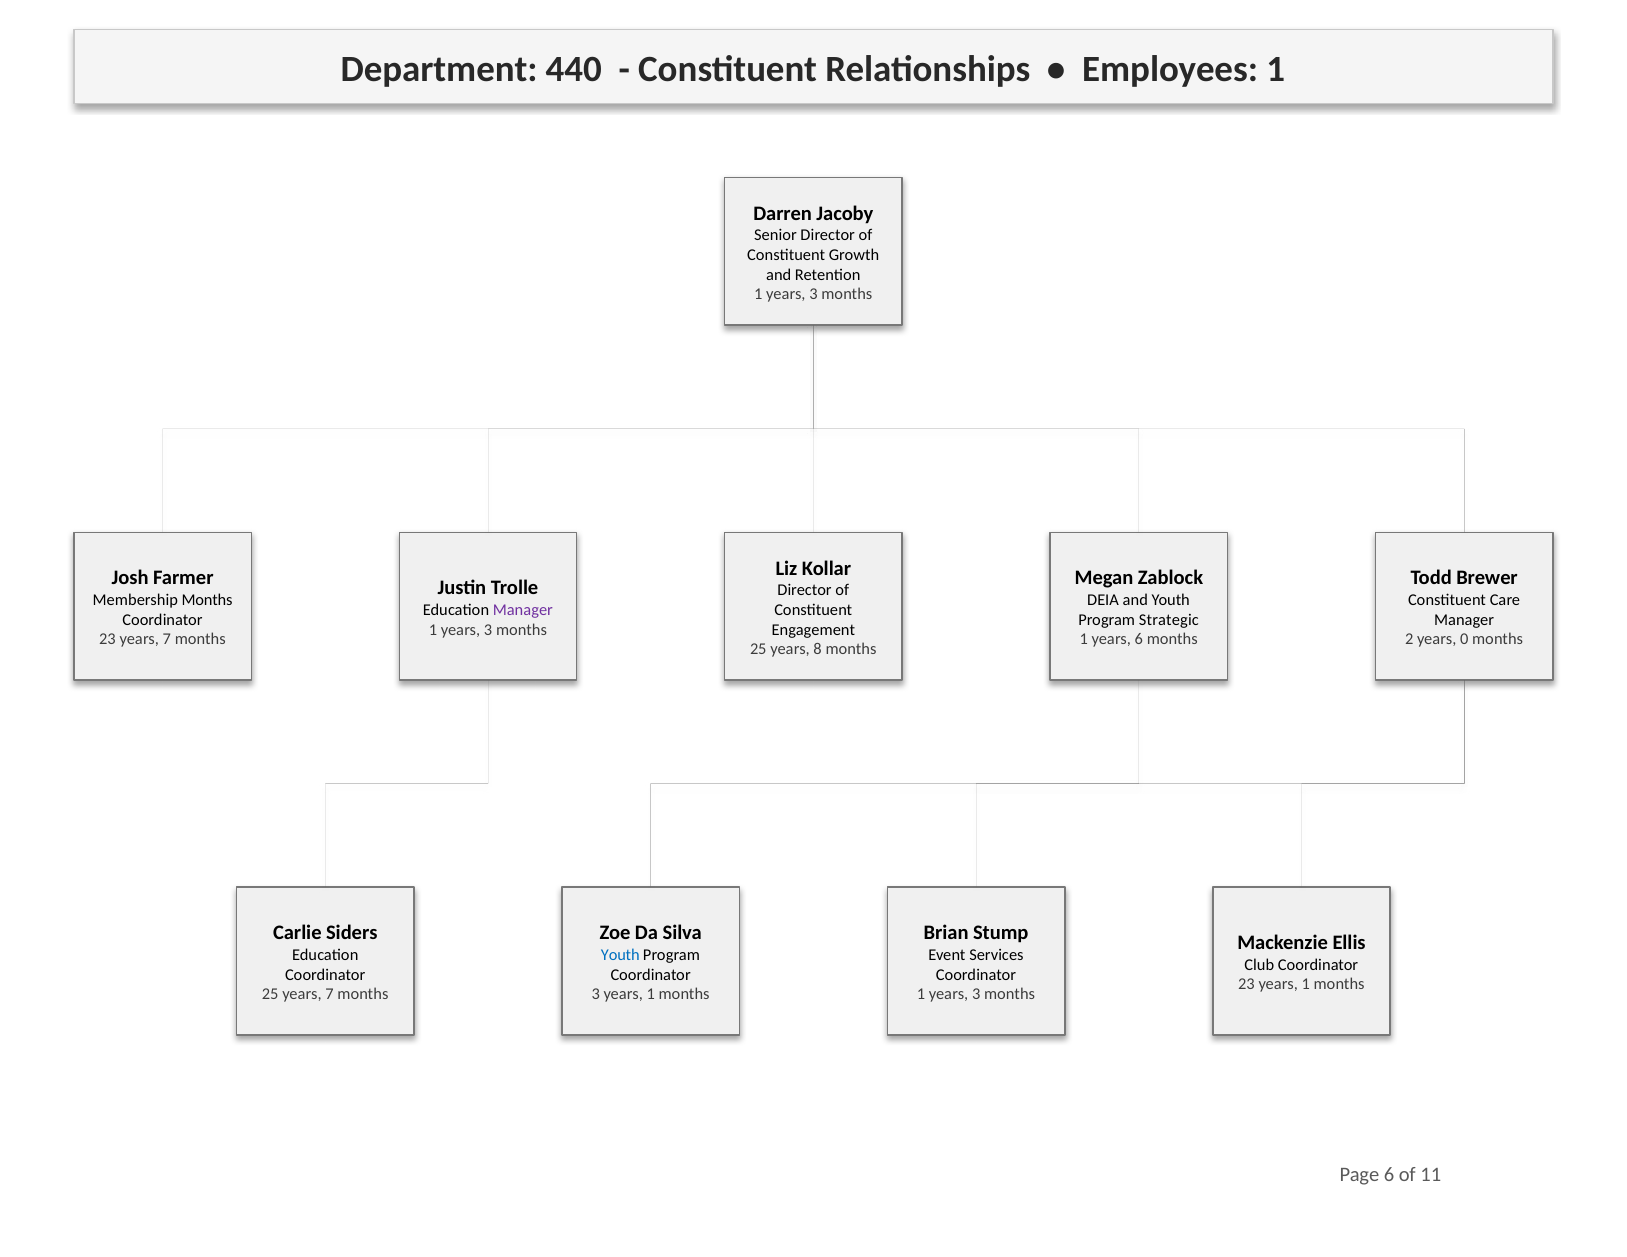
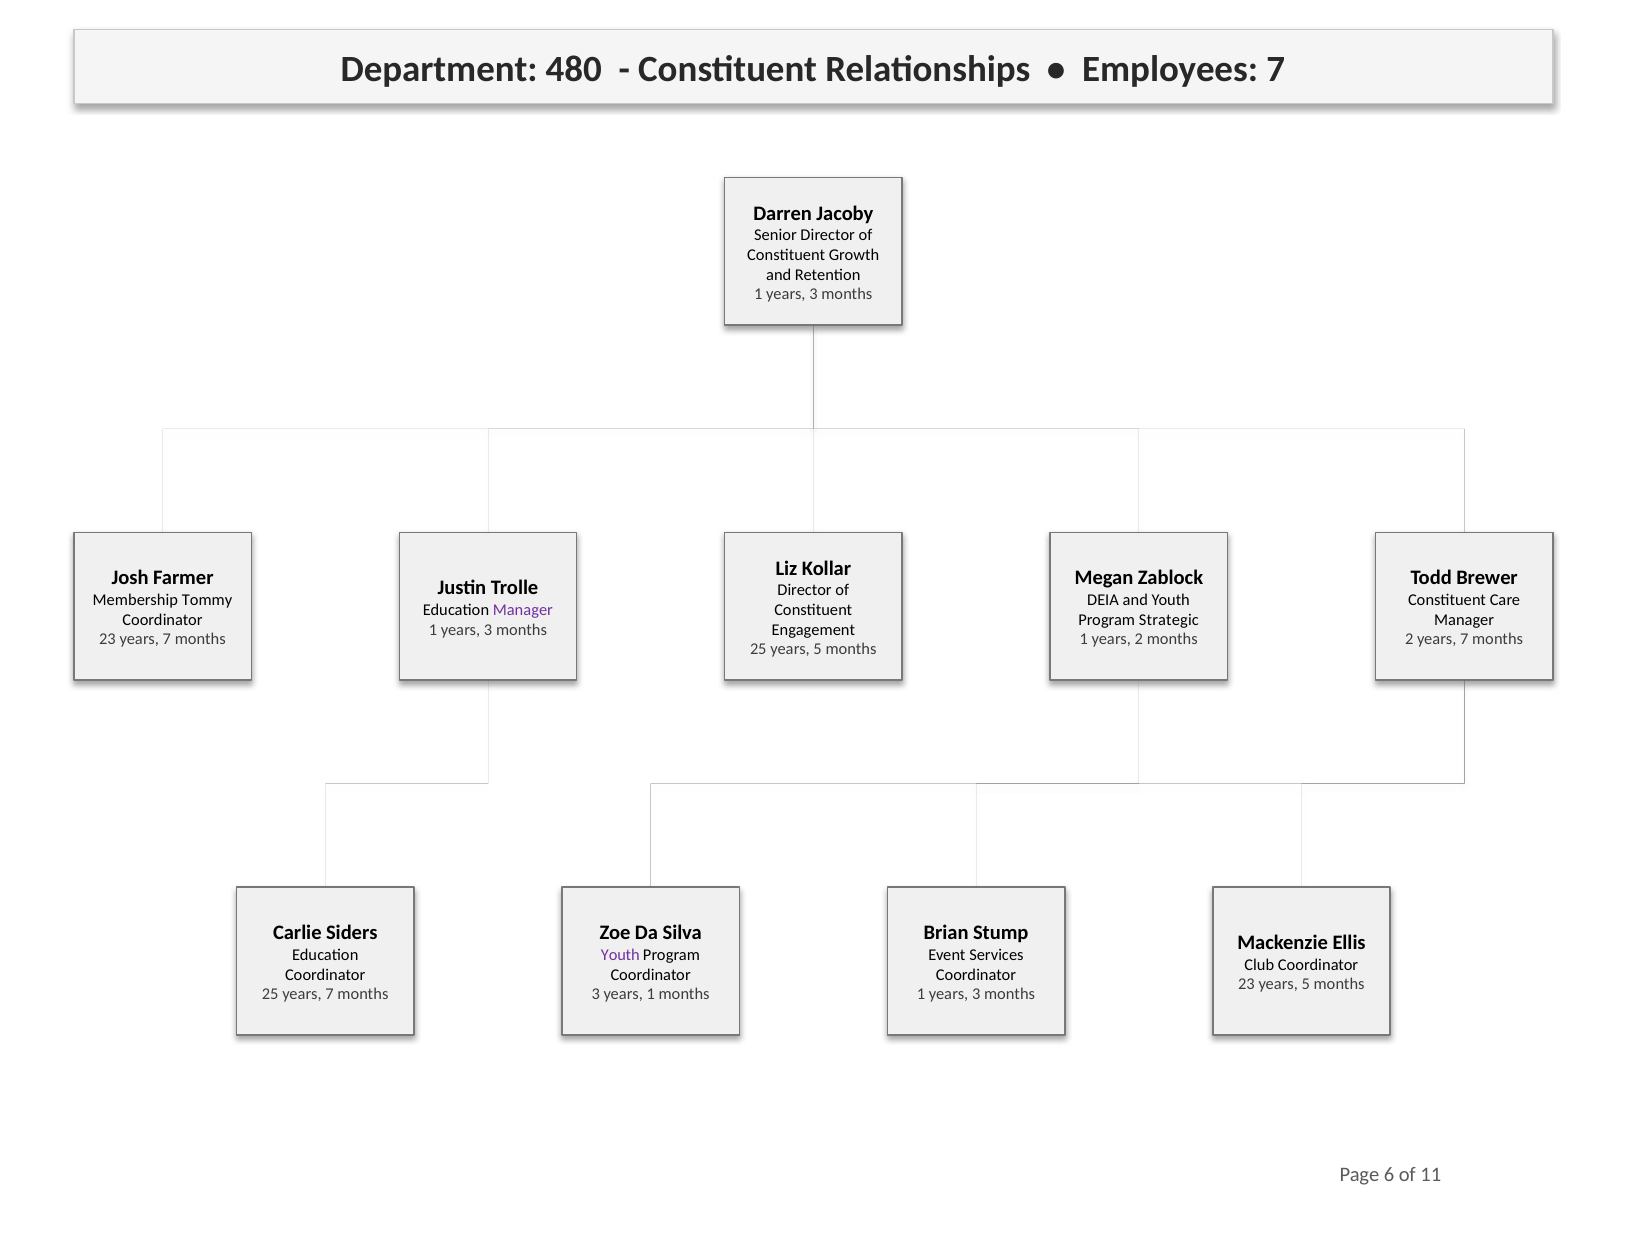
440: 440 -> 480 (574, 69)
Employees 1: 1 -> 7 (1276, 69)
Membership Months: Months -> Tommy (207, 600)
years 6: 6 -> 2 (1139, 640)
2 years 0: 0 -> 7 (1464, 640)
25 years 8: 8 -> 5 (818, 649)
Youth colour: blue -> purple (620, 955)
23 years 1: 1 -> 5 (1306, 985)
